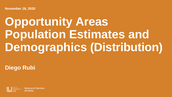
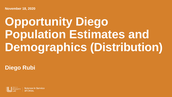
Opportunity Areas: Areas -> Diego (92, 22)
